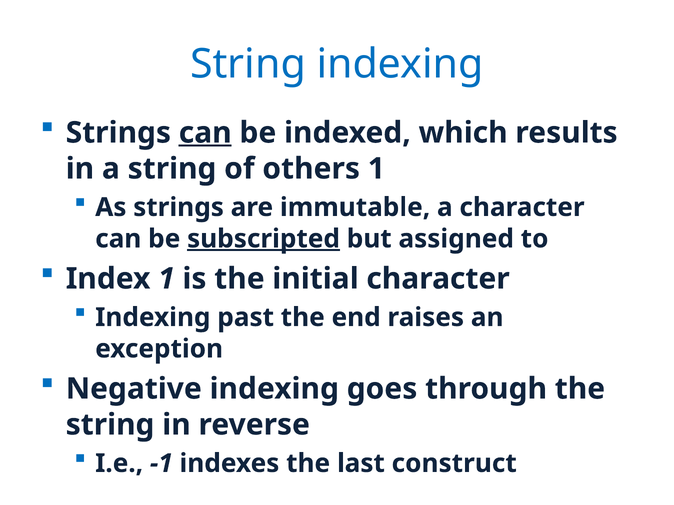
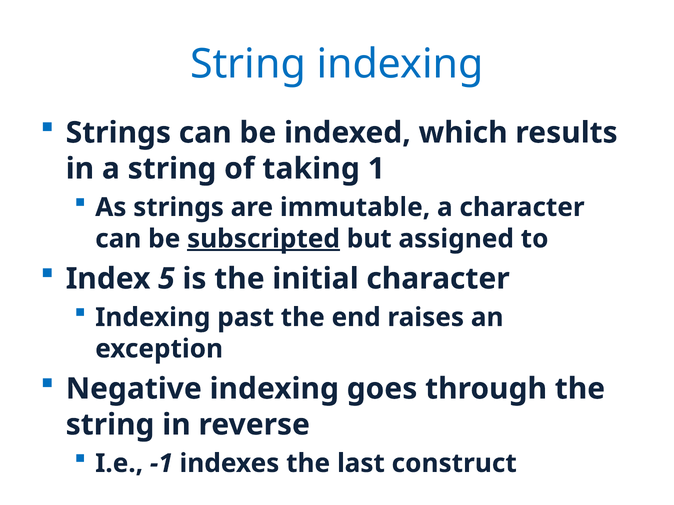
can underline: present -> none (205, 133)
others: others -> taking (311, 169)
Index 1: 1 -> 5 (166, 279)
